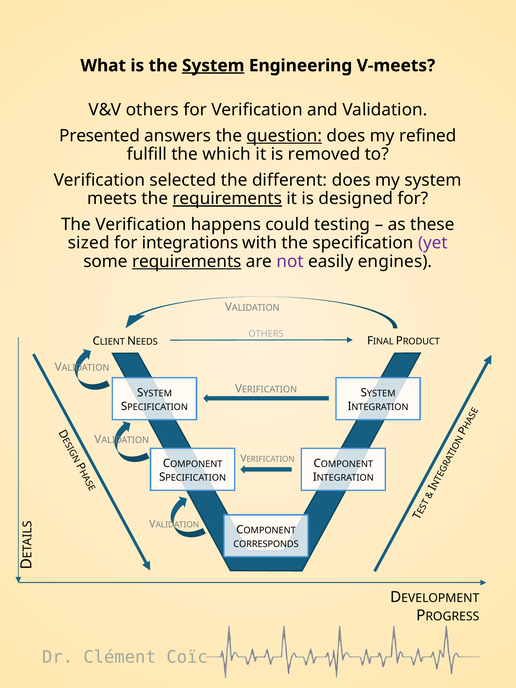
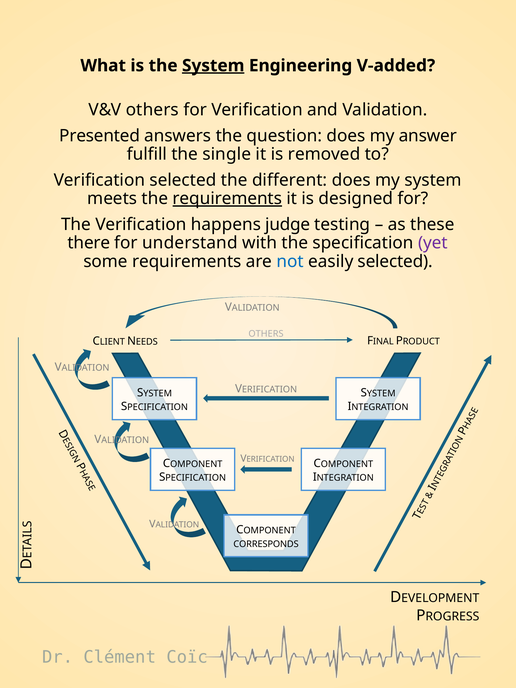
V-meets: V-meets -> V-added (396, 66)
question underline: present -> none (284, 136)
refined: refined -> answer (428, 136)
which: which -> single (227, 154)
could: could -> judge (288, 224)
sized: sized -> there (89, 243)
integrations: integrations -> understand (190, 243)
requirements underline: present -> none (187, 262)
not colour: purple -> blue (290, 262)
easily engines: engines -> selected (395, 262)
